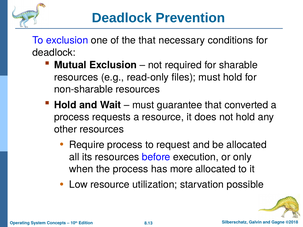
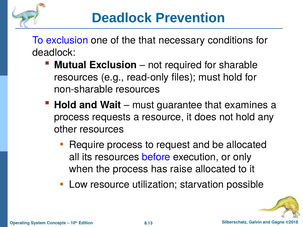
converted: converted -> examines (246, 105)
more: more -> raise (181, 169)
